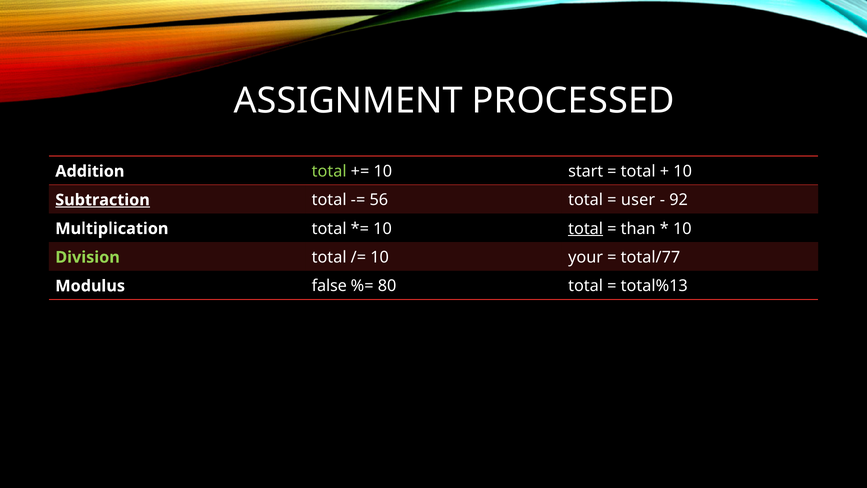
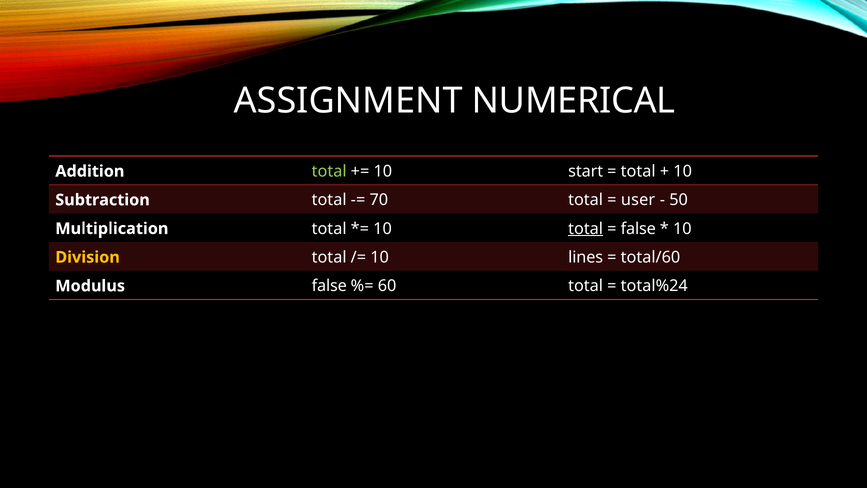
PROCESSED: PROCESSED -> NUMERICAL (574, 101)
Subtraction underline: present -> none (103, 200)
56: 56 -> 70 (379, 200)
92: 92 -> 50 (679, 200)
than: than -> false (638, 229)
Division colour: light green -> yellow (88, 257)
your: your -> lines (586, 257)
total/77: total/77 -> total/60 (650, 257)
80: 80 -> 60 (387, 286)
total%13: total%13 -> total%24 (654, 286)
